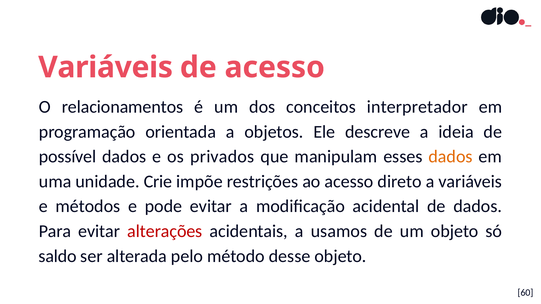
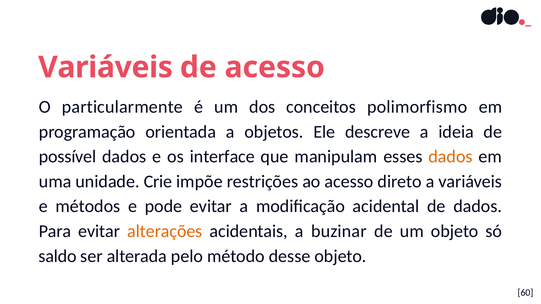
relacionamentos: relacionamentos -> particularmente (122, 107)
interpretador: interpretador -> polimorfismo (417, 107)
privados: privados -> interface (222, 157)
alterações colour: red -> orange (165, 231)
usamos: usamos -> buzinar (339, 231)
